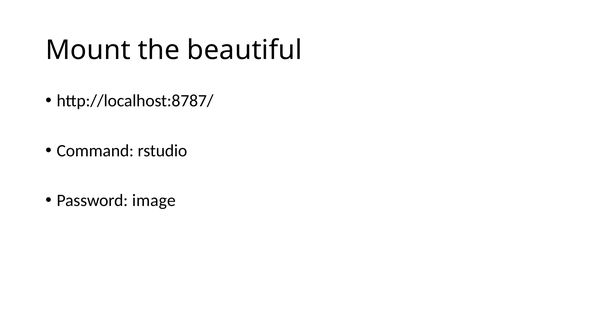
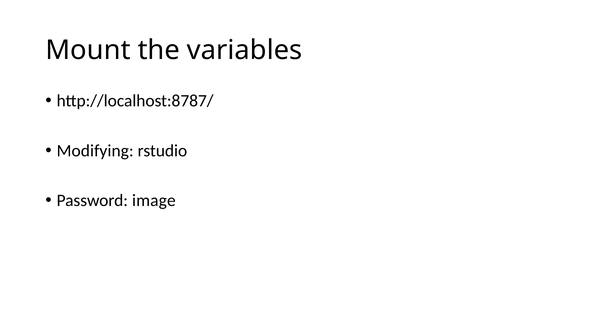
beautiful: beautiful -> variables (245, 50)
Command: Command -> Modifying (95, 151)
